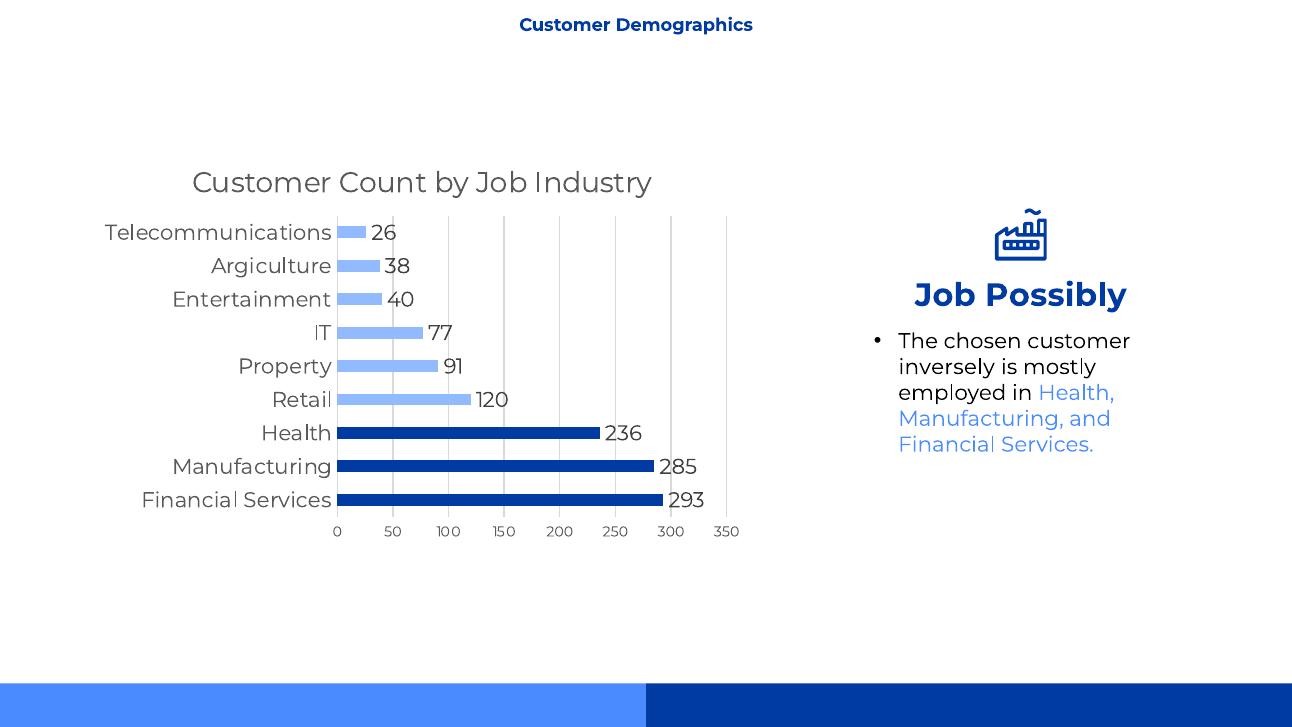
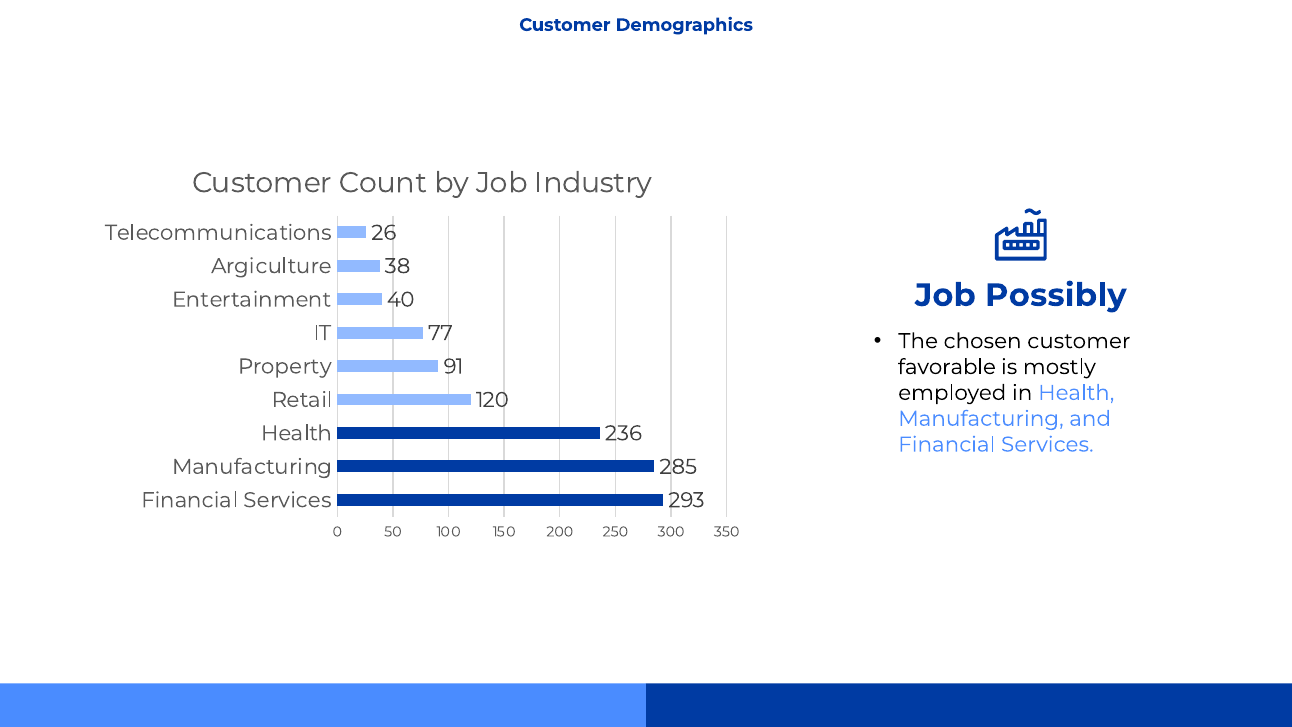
inversely: inversely -> favorable (947, 367)
